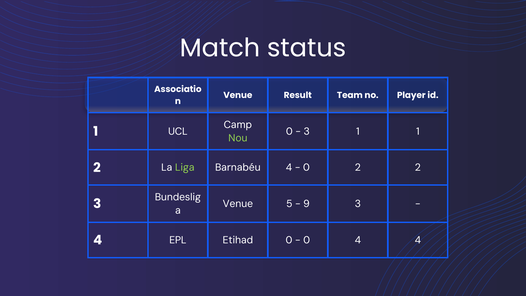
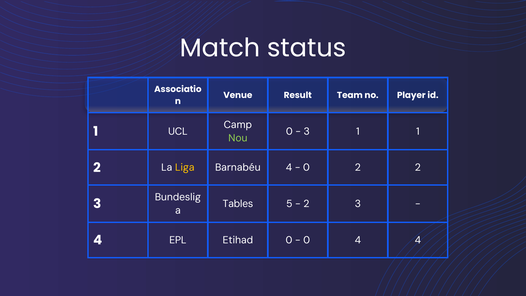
Liga colour: light green -> yellow (185, 167)
Venue: Venue -> Tables (238, 204)
9: 9 -> 2 (306, 204)
